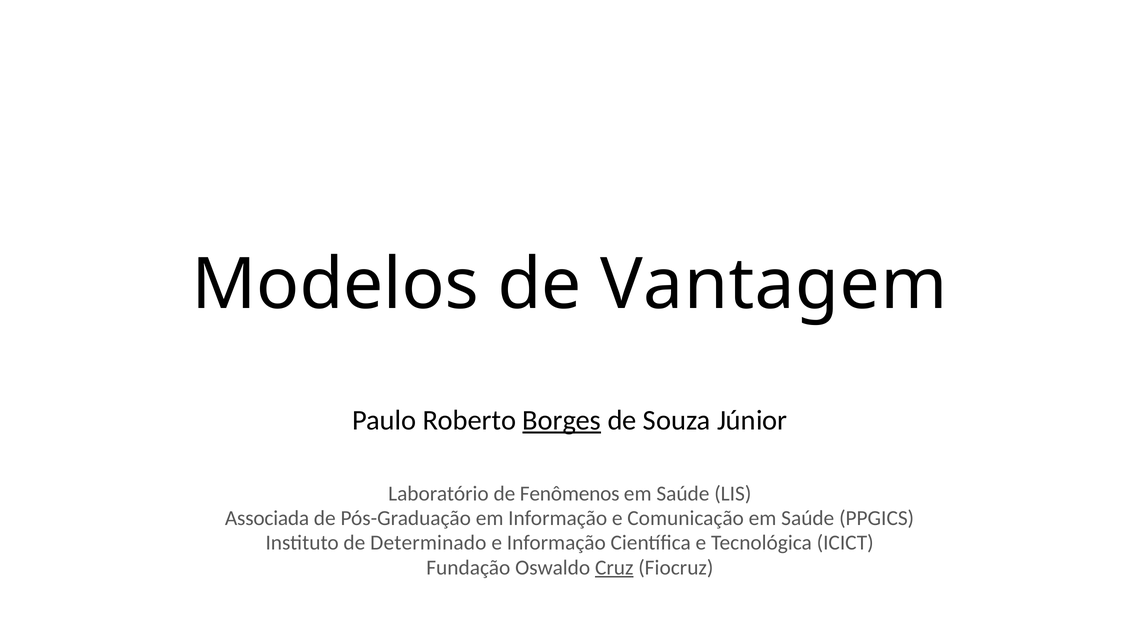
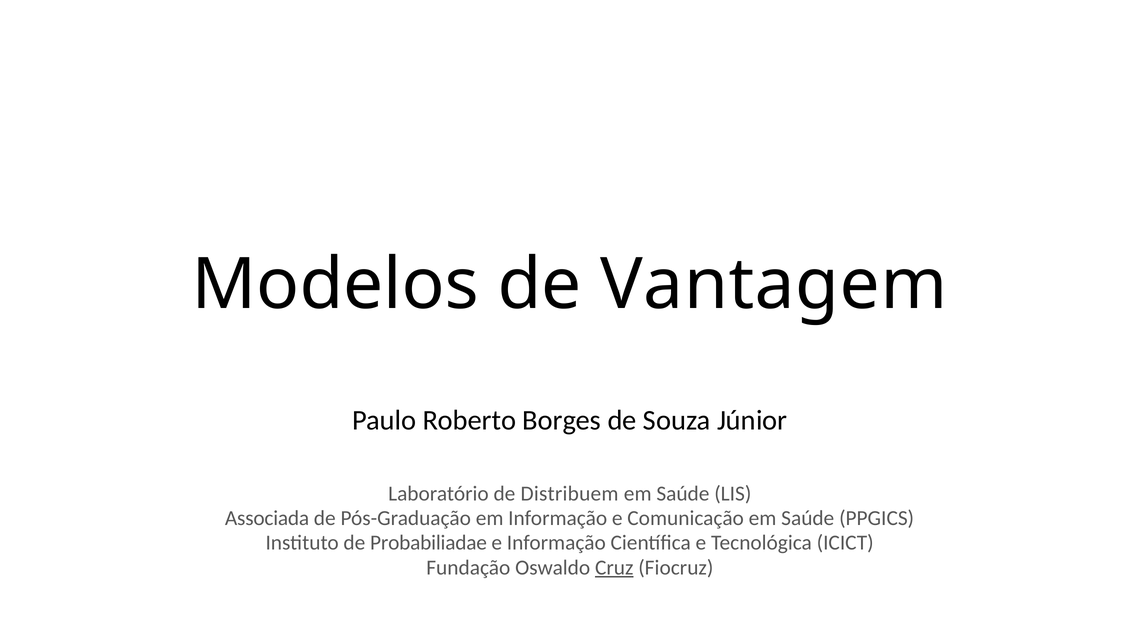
Borges underline: present -> none (562, 420)
Fenômenos: Fenômenos -> Distribuem (570, 494)
Determinado: Determinado -> Probabiliadae (429, 543)
